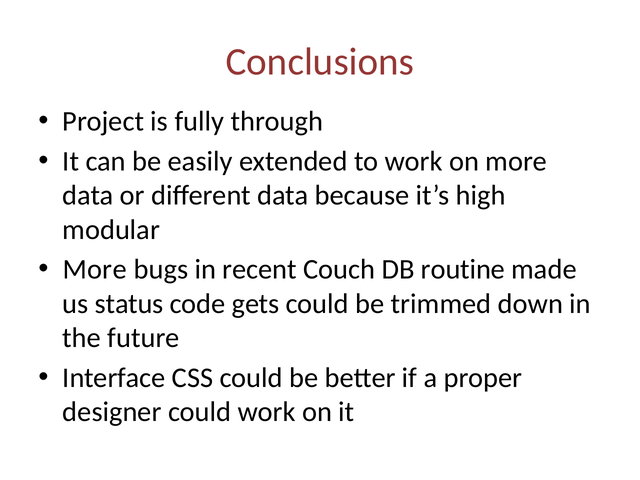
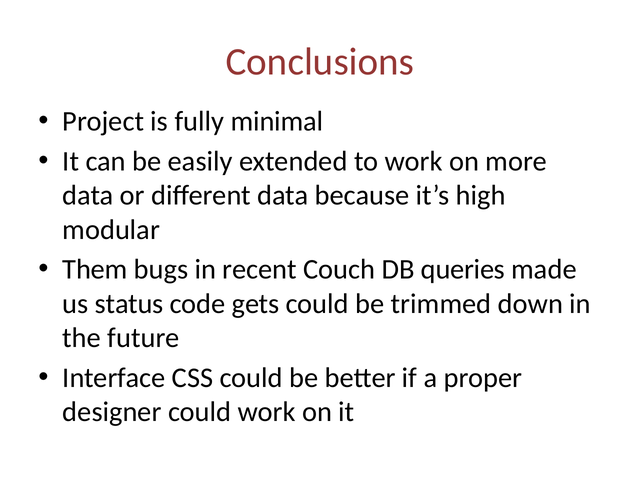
through: through -> minimal (277, 122)
More: More -> Them (95, 270)
routine: routine -> queries (463, 270)
